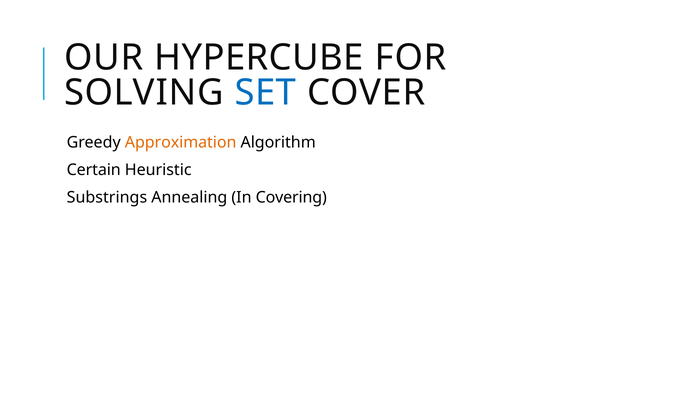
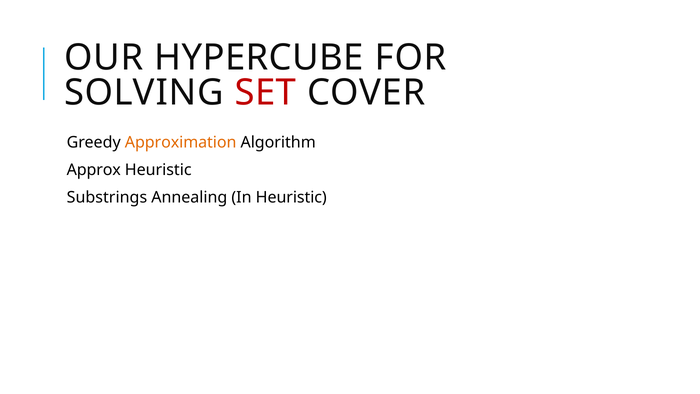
SET colour: blue -> red (265, 93)
Certain: Certain -> Approx (94, 170)
In Covering: Covering -> Heuristic (291, 197)
